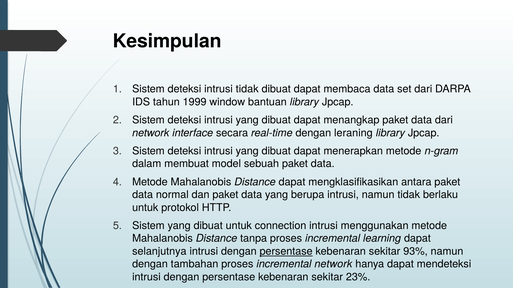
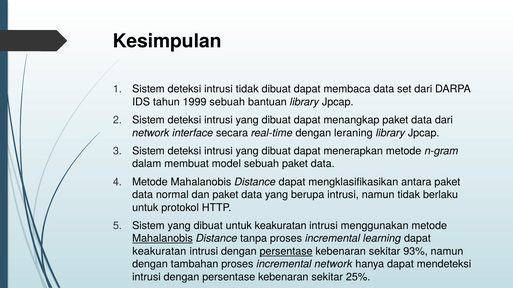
1999 window: window -> sebuah (227, 102)
untuk connection: connection -> keakuratan (281, 226)
Mahalanobis underline: none -> present (163, 239)
selanjutnya: selanjutnya -> keakuratan (159, 252)
23%: 23% -> 25% (358, 277)
